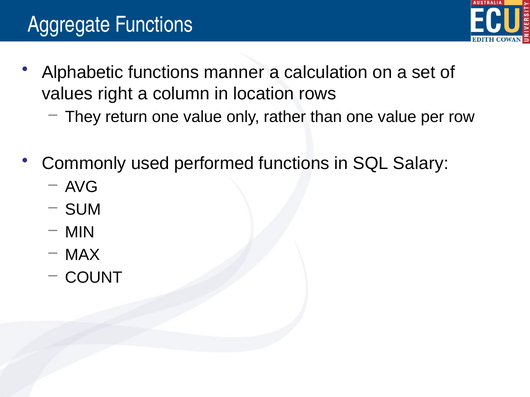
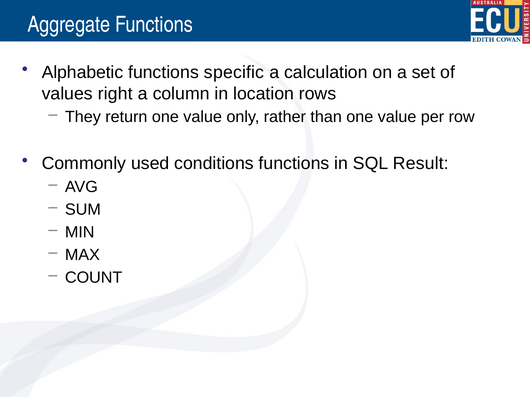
manner: manner -> specific (234, 72)
performed: performed -> conditions (214, 164)
Salary: Salary -> Result (421, 164)
